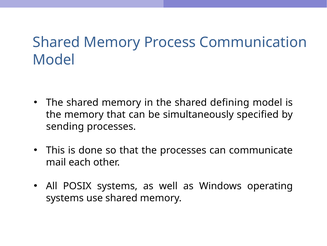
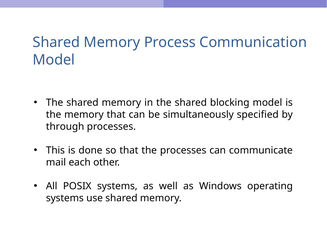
defining: defining -> blocking (230, 102)
sending: sending -> through (65, 126)
